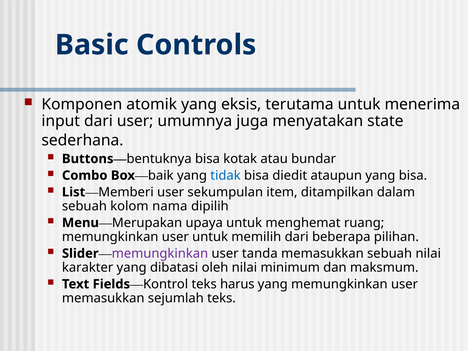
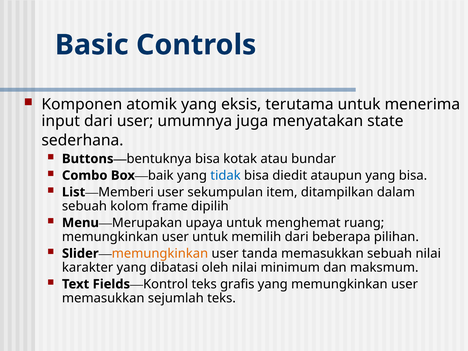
nama: nama -> frame (170, 206)
memungkinkan colour: purple -> orange (160, 253)
harus: harus -> grafis (237, 284)
